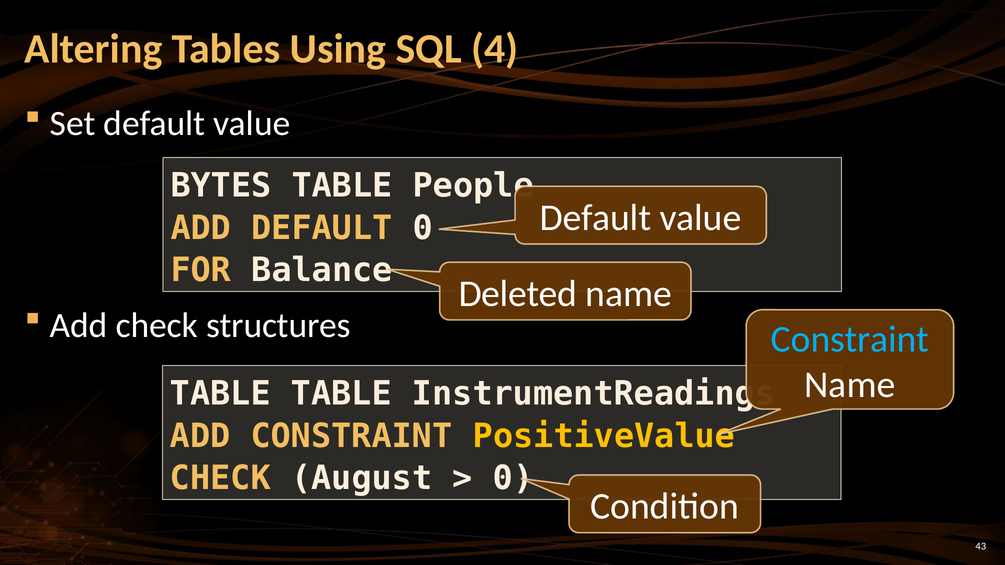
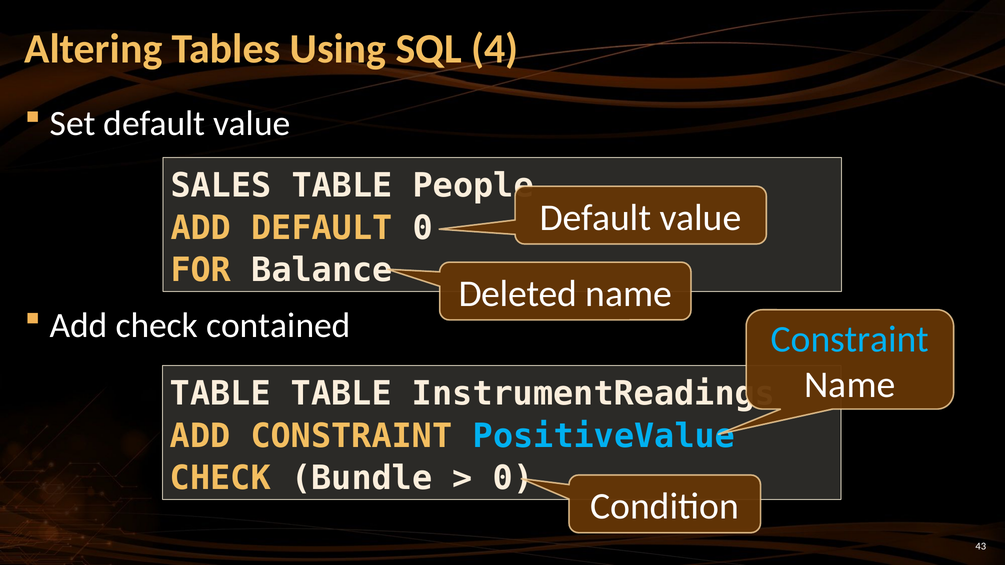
BYTES: BYTES -> SALES (221, 186)
structures: structures -> contained (278, 326)
PositiveValue colour: yellow -> light blue (604, 436)
August: August -> Bundle (362, 479)
